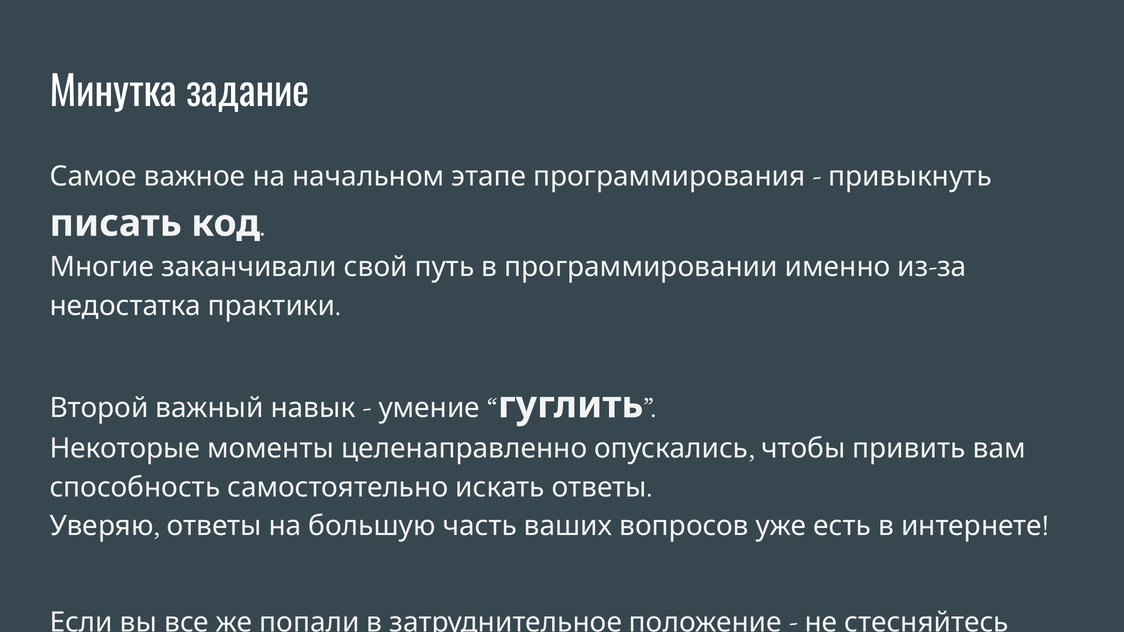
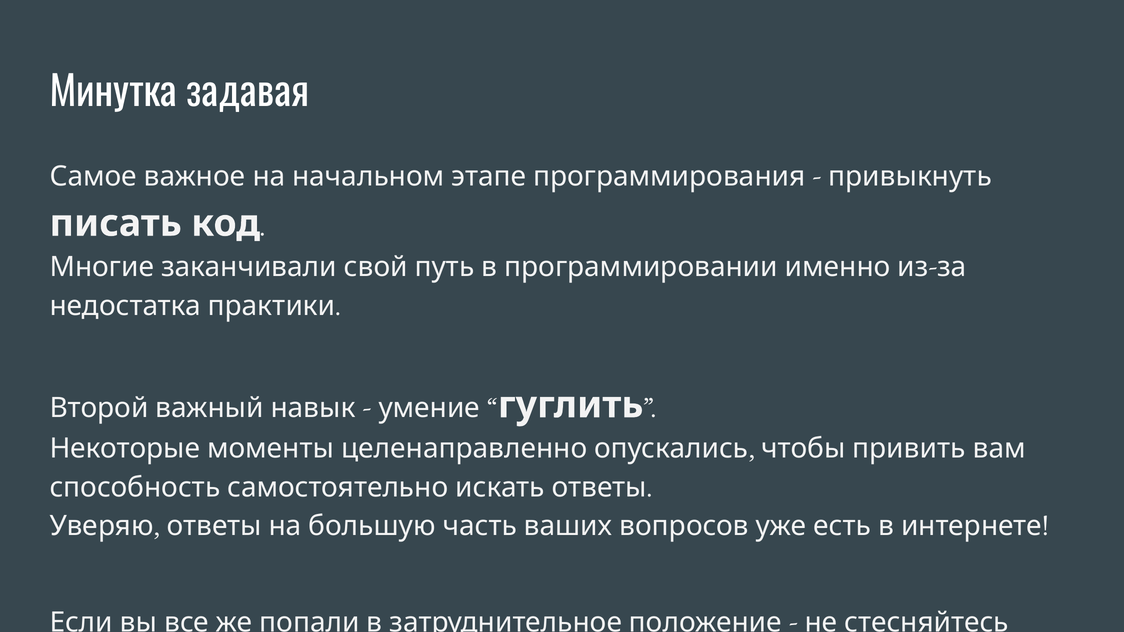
задание: задание -> задавая (248, 93)
